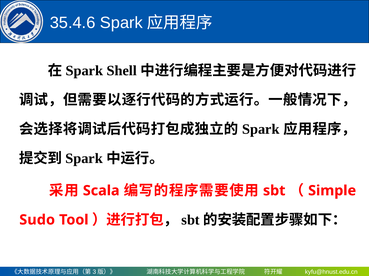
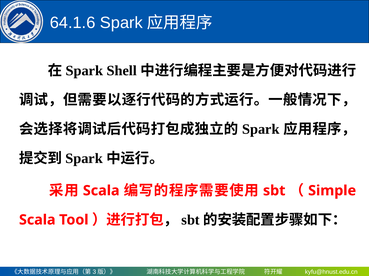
35.4.6: 35.4.6 -> 64.1.6 (73, 23)
Sudo: Sudo -> Scala (37, 220)
